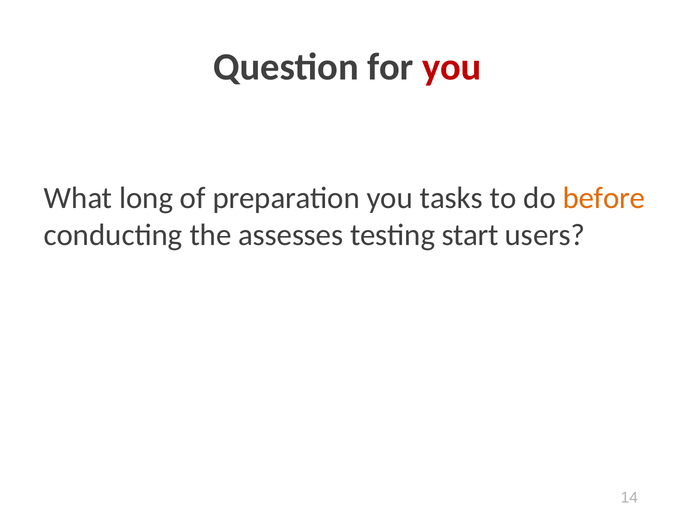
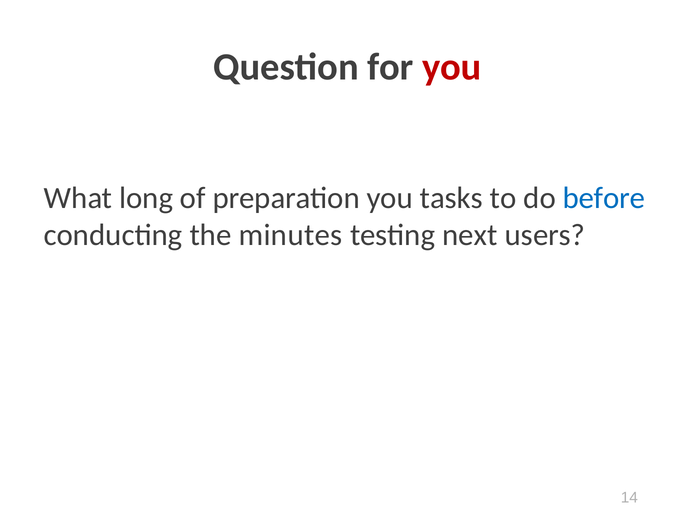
before colour: orange -> blue (604, 198)
assesses: assesses -> minutes (291, 235)
start: start -> next (470, 235)
